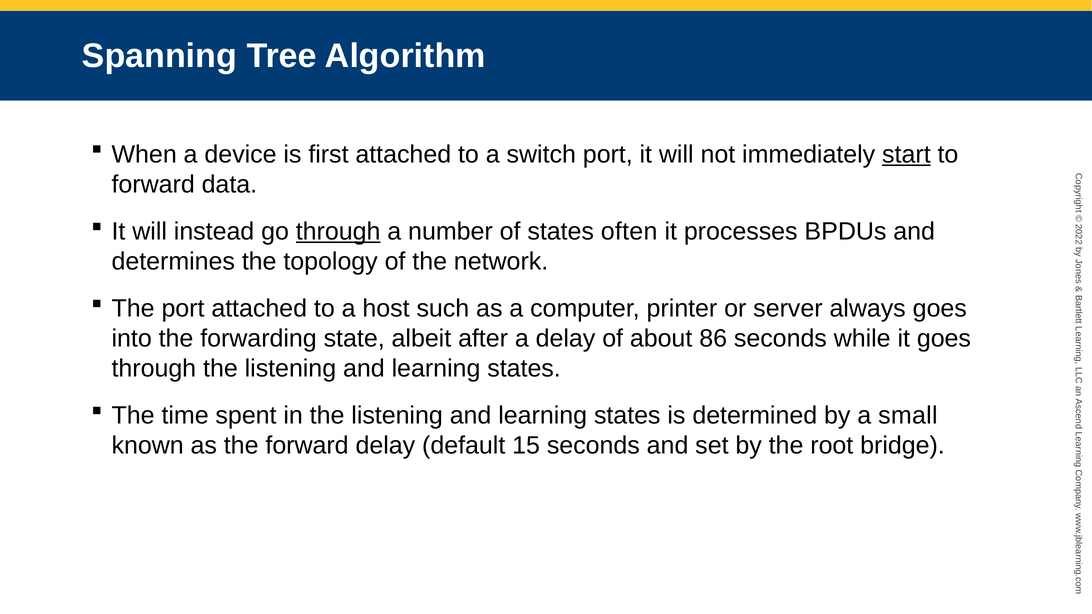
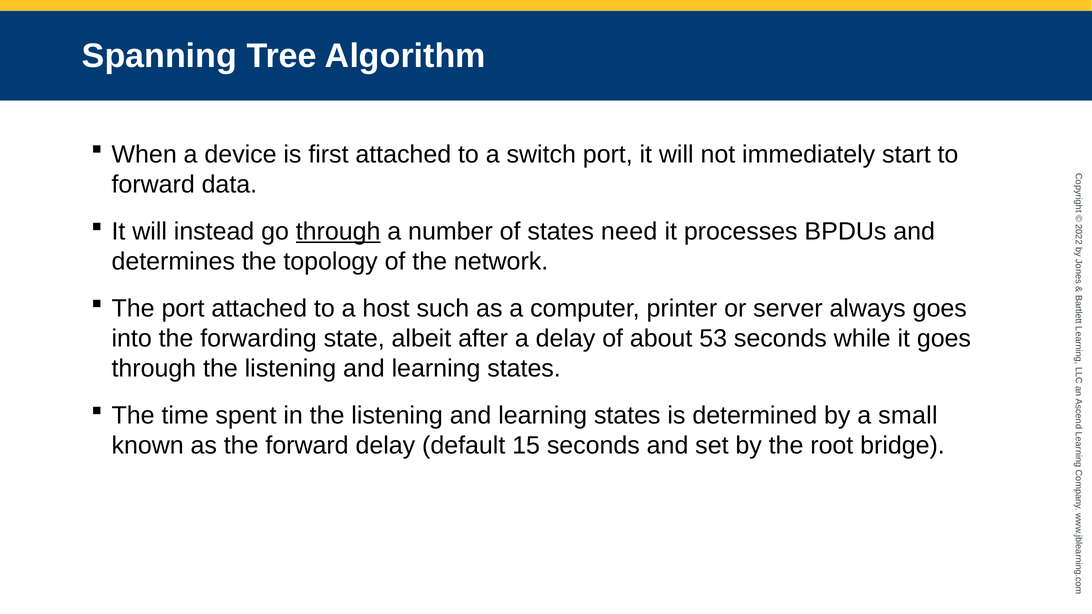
start underline: present -> none (906, 154)
often: often -> need (629, 231)
86: 86 -> 53 (713, 339)
